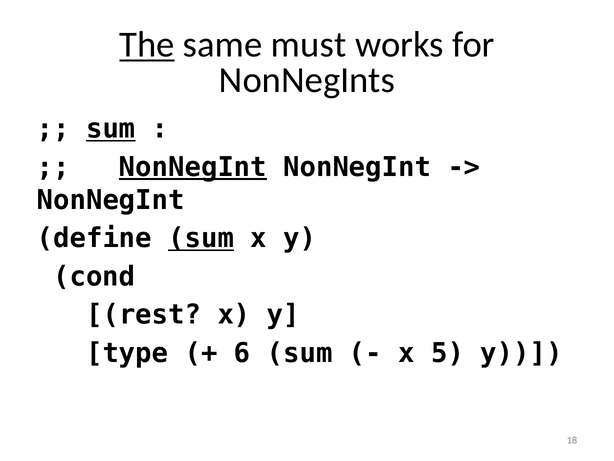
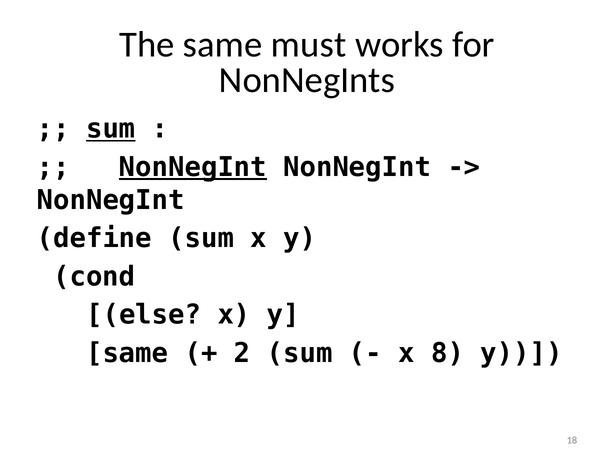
The underline: present -> none (147, 45)
sum underline: present -> none (201, 238)
rest: rest -> else (144, 315)
type: type -> same (127, 353)
6: 6 -> 2 (242, 353)
5: 5 -> 8 (448, 353)
